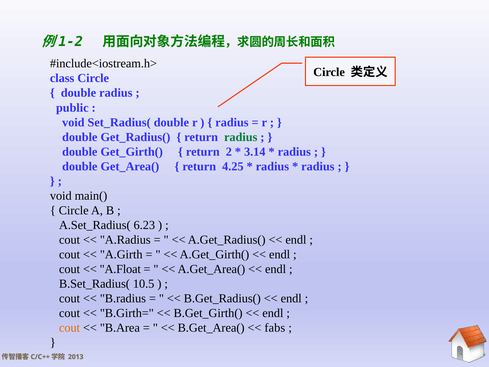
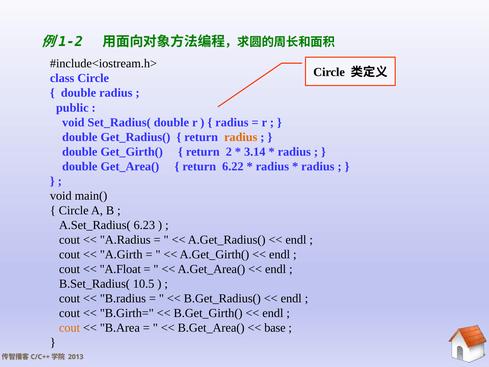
radius colour: green -> orange (241, 137)
4.25: 4.25 -> 6.22 (233, 166)
fabs: fabs -> base (275, 328)
